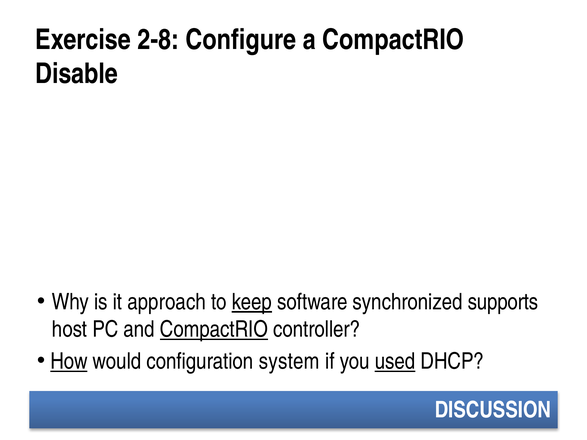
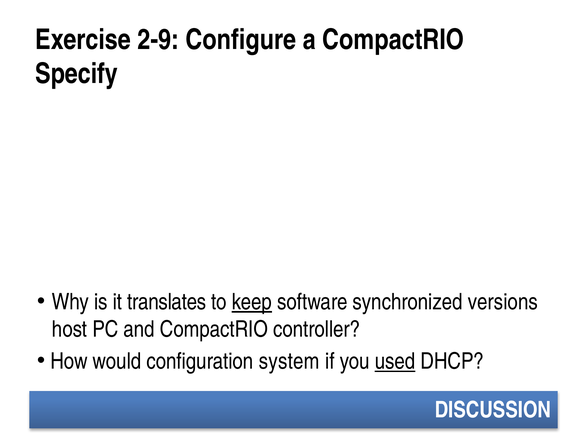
2-8: 2-8 -> 2-9 (158, 40)
Disable: Disable -> Specify (77, 74)
approach: approach -> translates (167, 302)
supports: supports -> versions (503, 302)
CompactRIO underline: present -> none (214, 330)
How underline: present -> none (69, 362)
